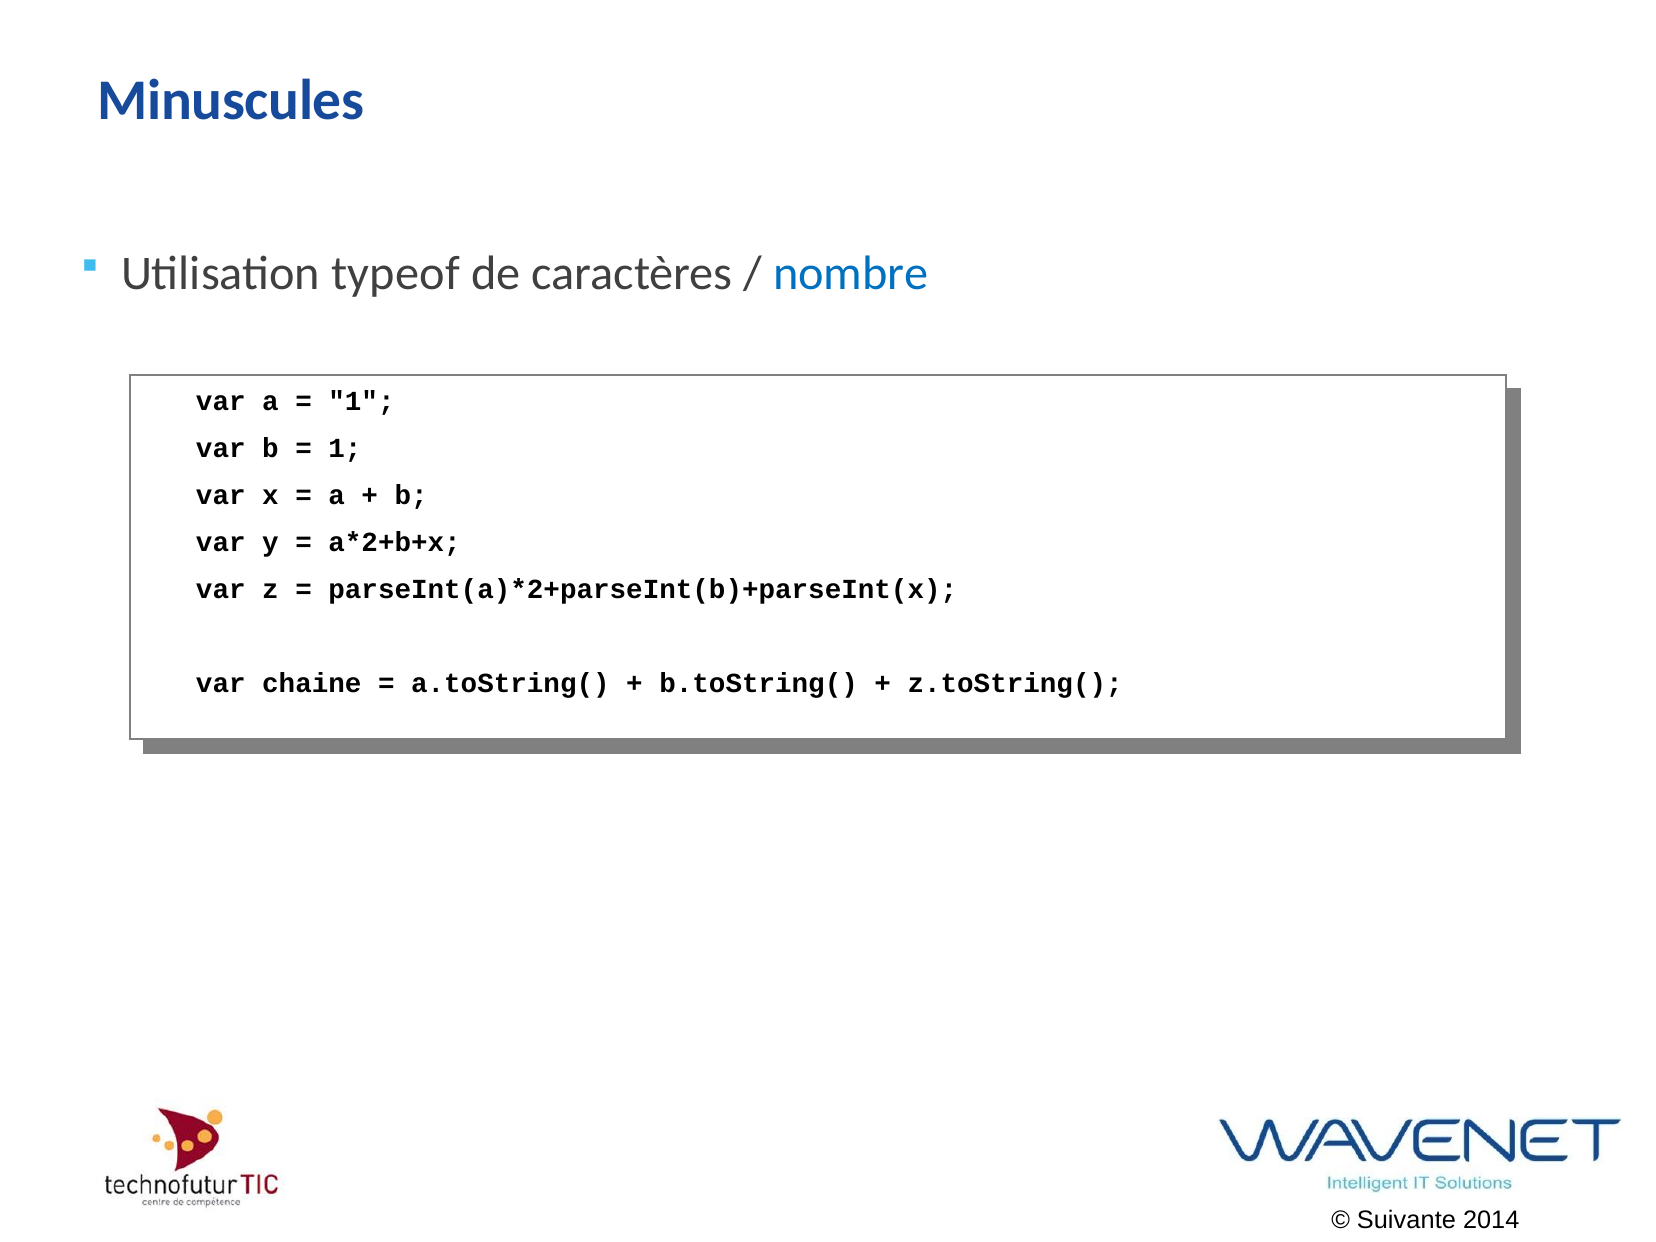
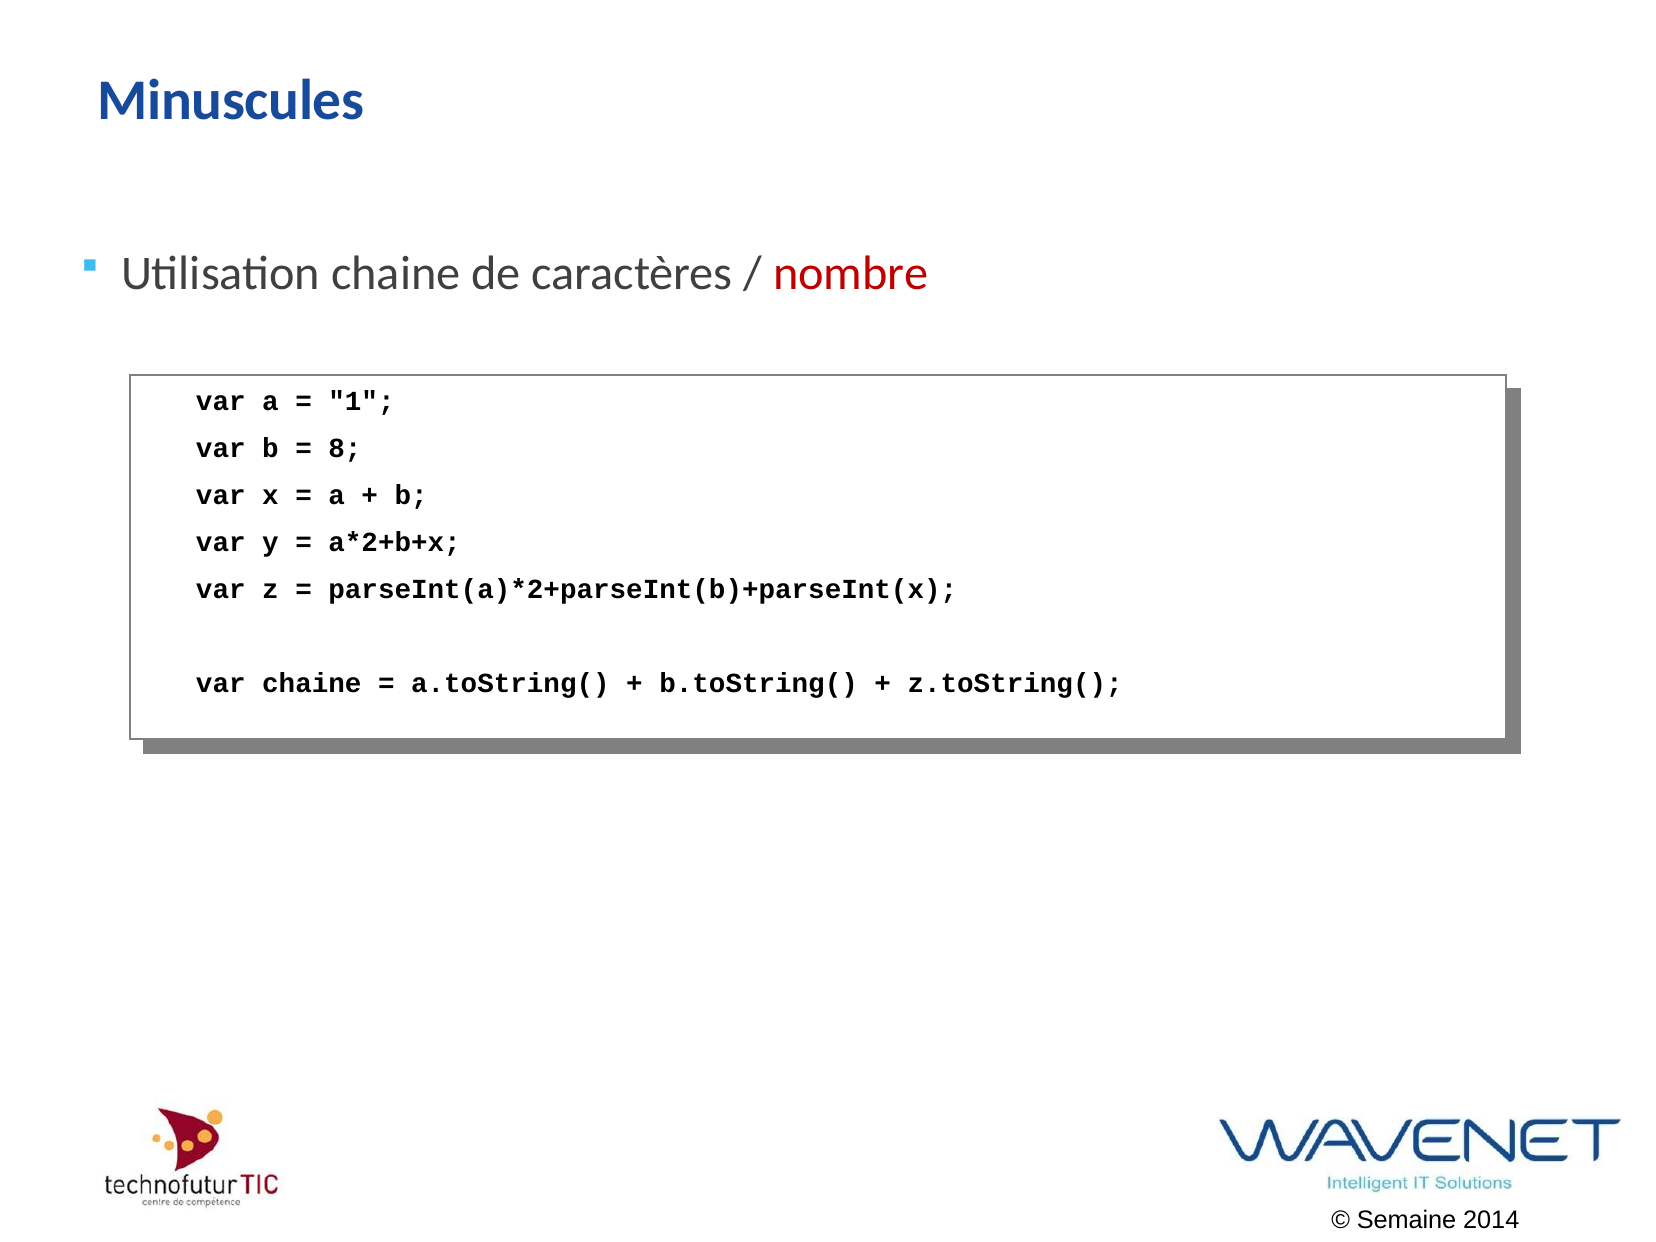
Utilisation typeof: typeof -> chaine (396, 274)
nombre colour: blue -> red (851, 274)
1: 1 -> 8 (345, 449)
Suivante: Suivante -> Semaine (1407, 1220)
